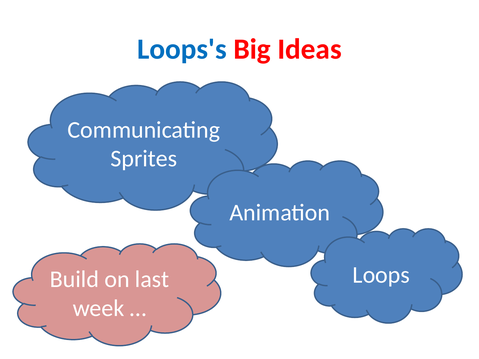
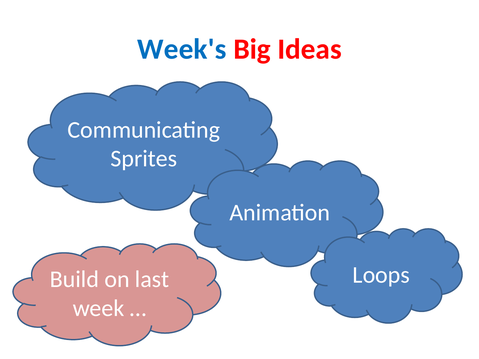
Loops's: Loops's -> Week's (182, 49)
